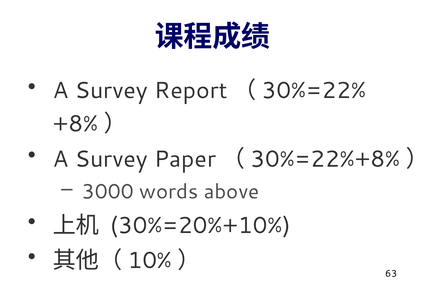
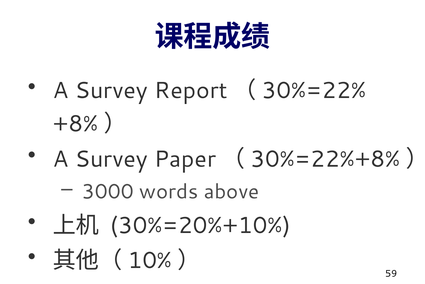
63: 63 -> 59 (391, 273)
